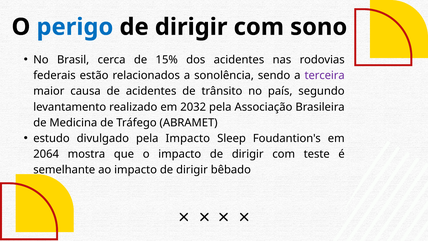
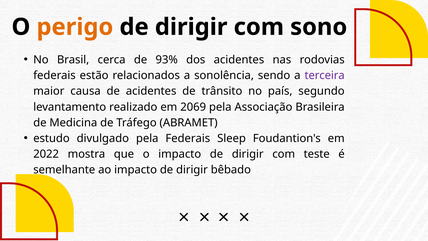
perigo colour: blue -> orange (75, 27)
15%: 15% -> 93% (167, 60)
2032: 2032 -> 2069 (193, 107)
pela Impacto: Impacto -> Federais (188, 138)
2064: 2064 -> 2022 (46, 154)
